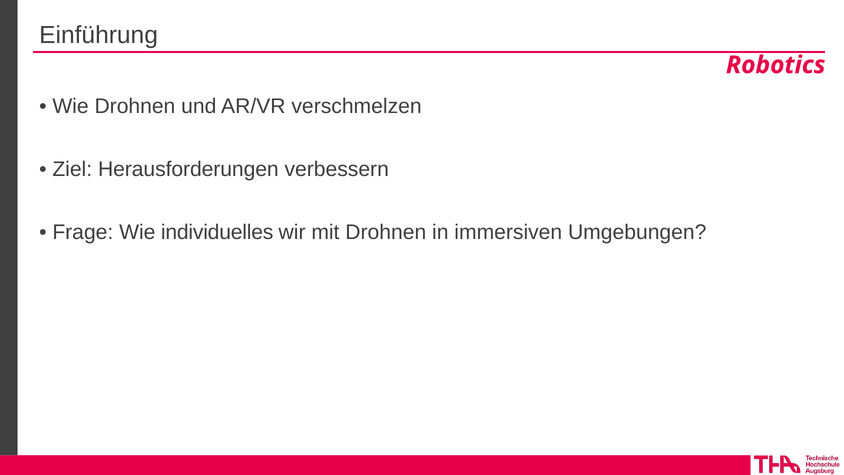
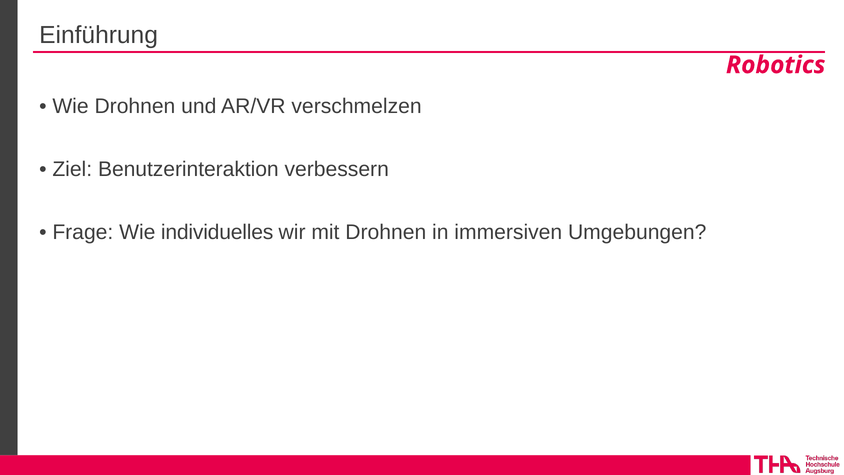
Herausforderungen: Herausforderungen -> Benutzerinteraktion (188, 169)
